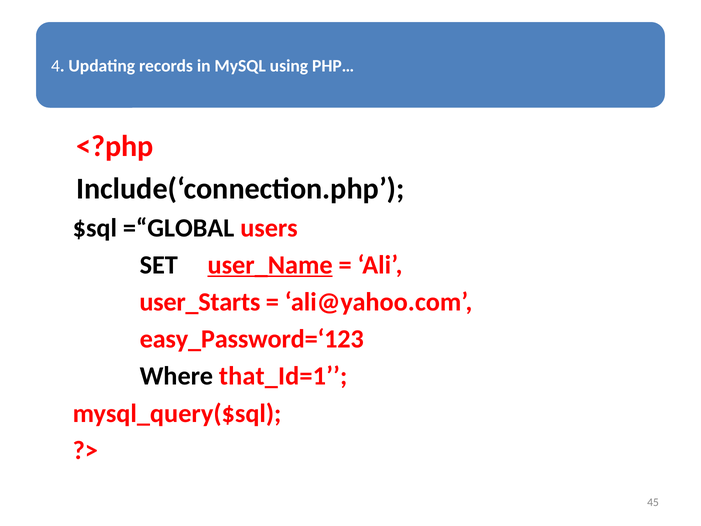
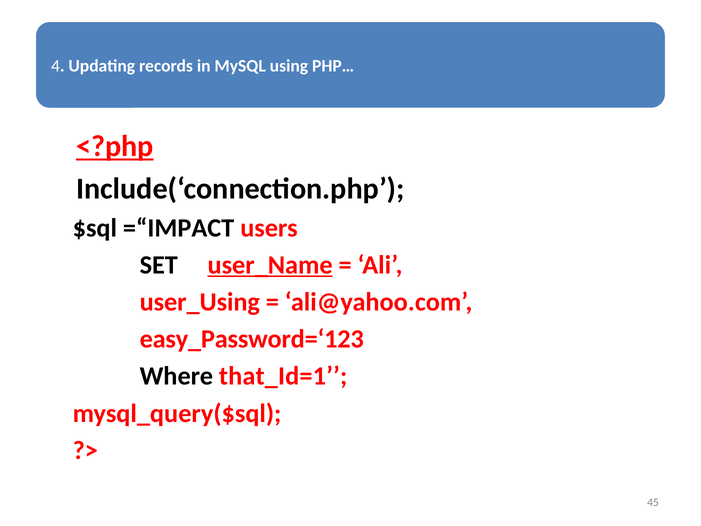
<?php underline: none -> present (115, 146)
=“GLOBAL: =“GLOBAL -> =“IMPACT (179, 228)
user_Starts: user_Starts -> user_Using (200, 302)
